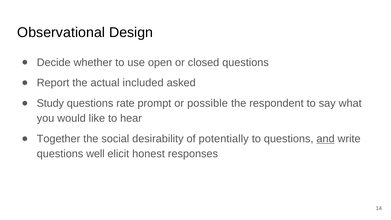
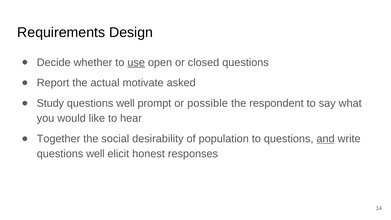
Observational: Observational -> Requirements (61, 32)
use underline: none -> present (136, 62)
included: included -> motivate (143, 83)
rate: rate -> well (125, 103)
potentially: potentially -> population (224, 139)
